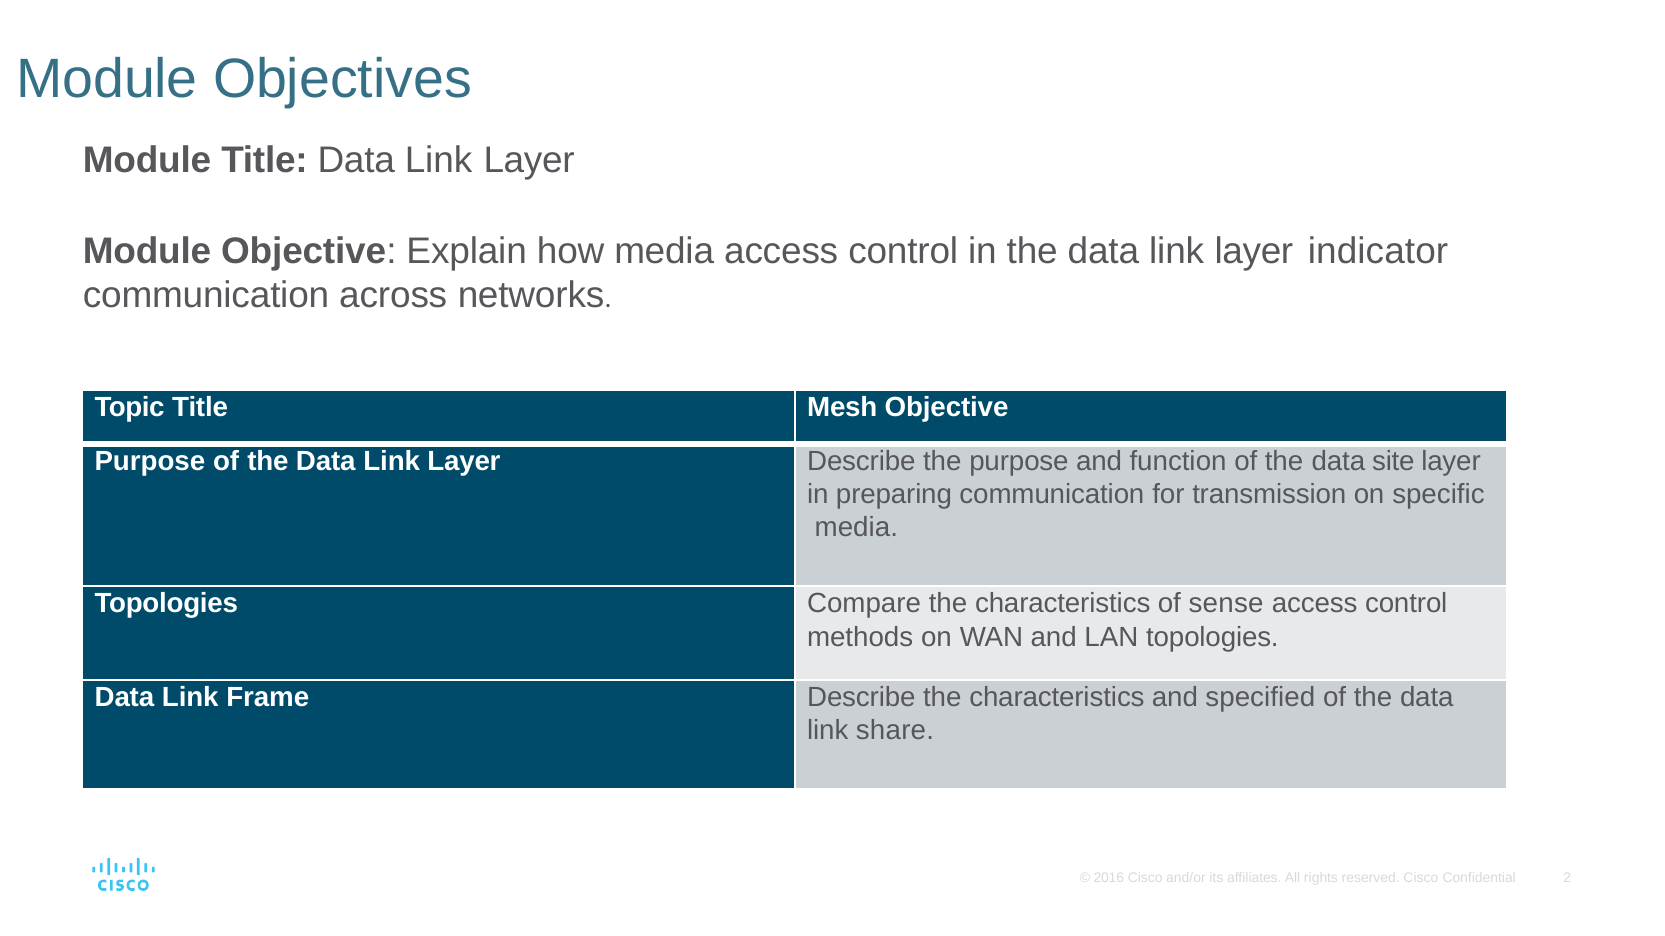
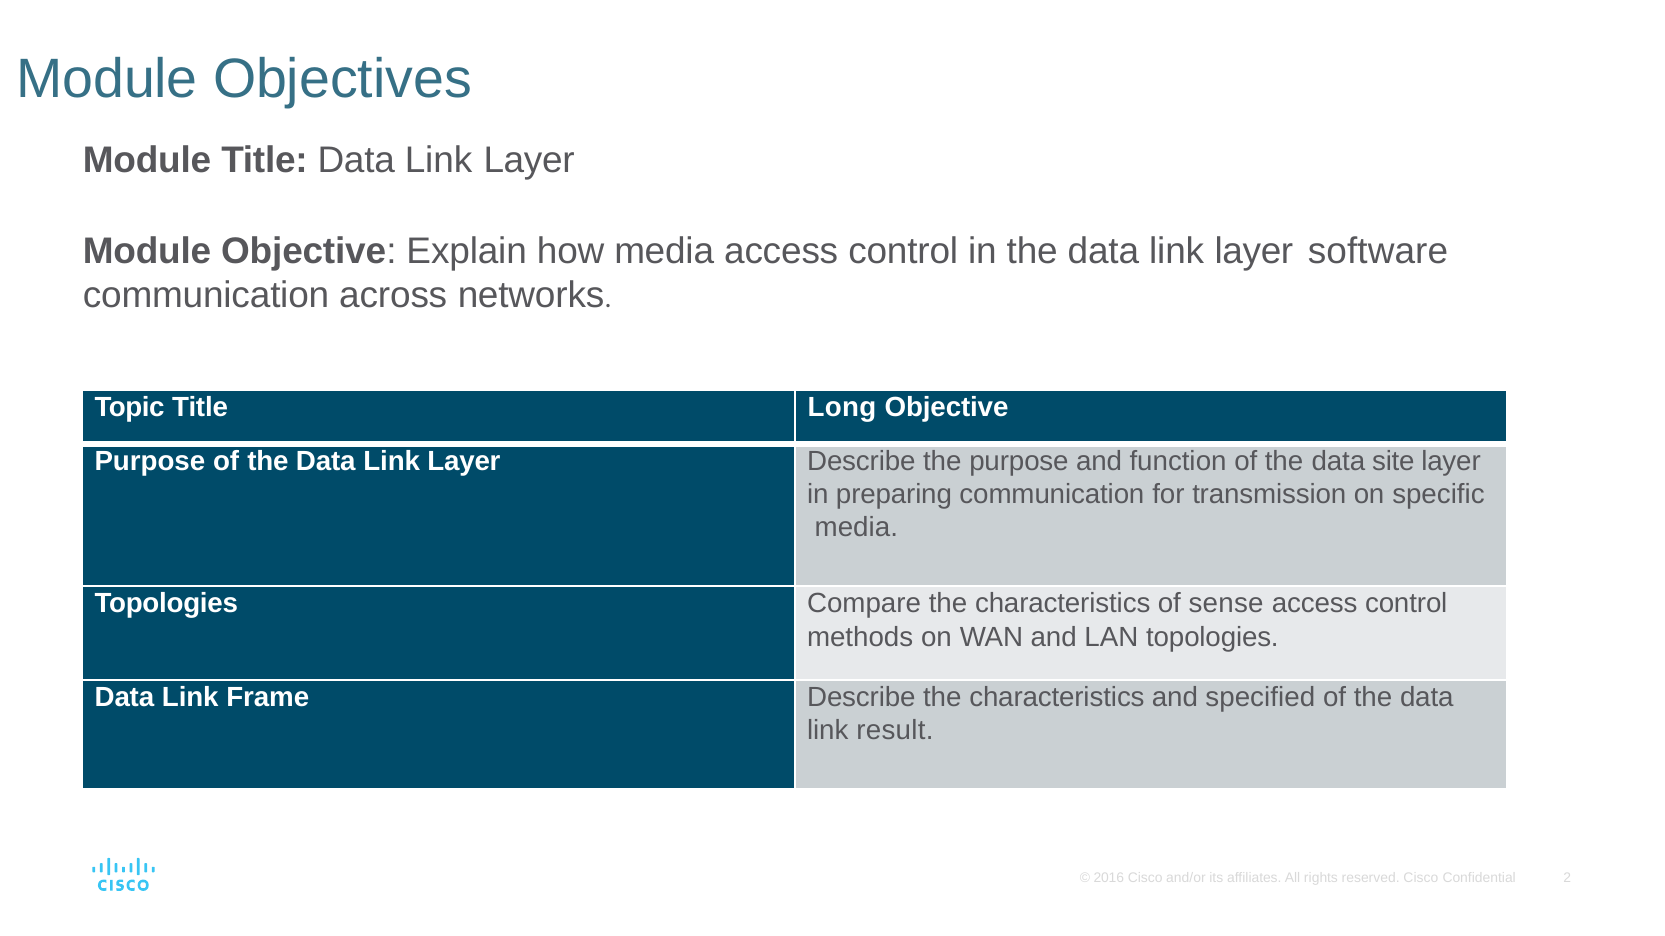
indicator: indicator -> software (1378, 251)
Mesh: Mesh -> Long (842, 408)
share: share -> result (895, 731)
